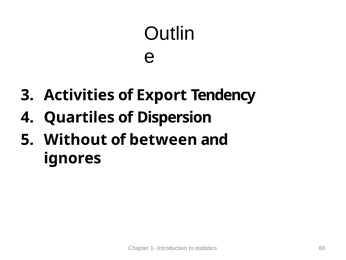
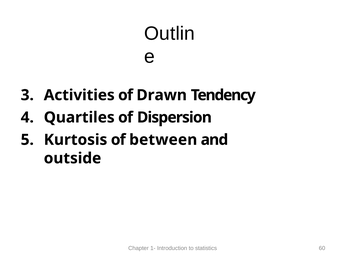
Export: Export -> Drawn (162, 95)
Without: Without -> Kurtosis (76, 139)
ignores: ignores -> outside (73, 158)
